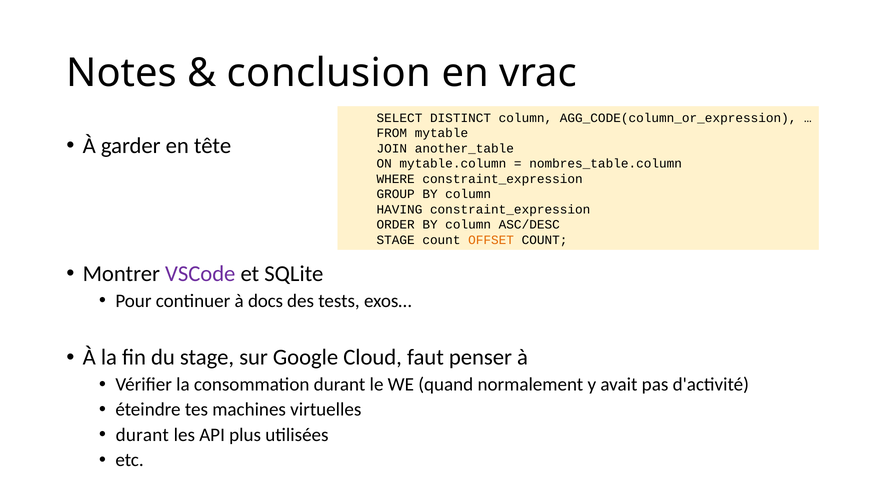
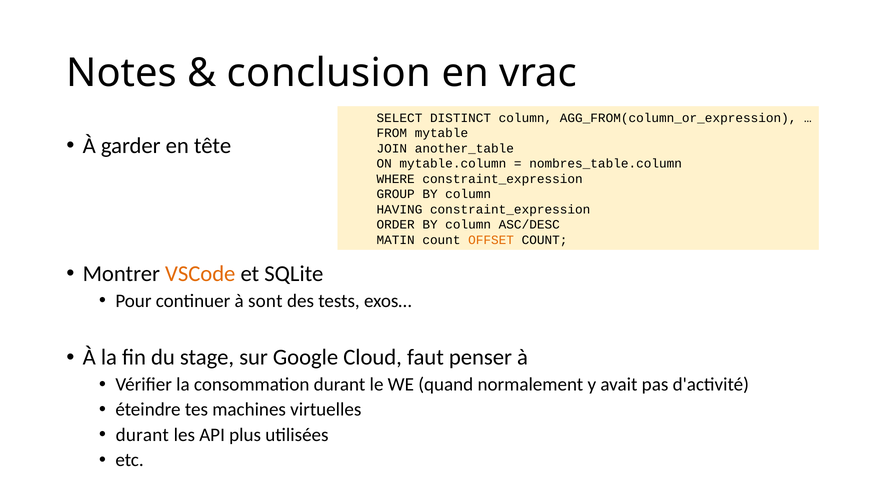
AGG_CODE(column_or_expression: AGG_CODE(column_or_expression -> AGG_FROM(column_or_expression (678, 118)
STAGE: STAGE -> MATIN (396, 240)
VSCode colour: purple -> orange (200, 274)
docs: docs -> sont (265, 301)
